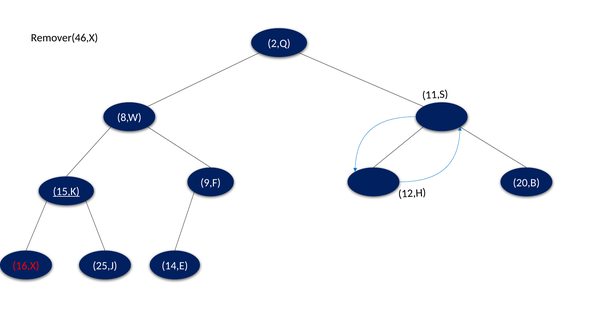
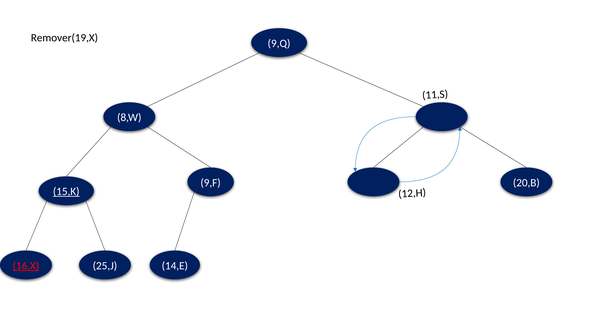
Remover(46,X: Remover(46,X -> Remover(19,X (64, 38)
2,Q: 2,Q -> 9,Q (279, 43)
16,X underline: none -> present (26, 265)
